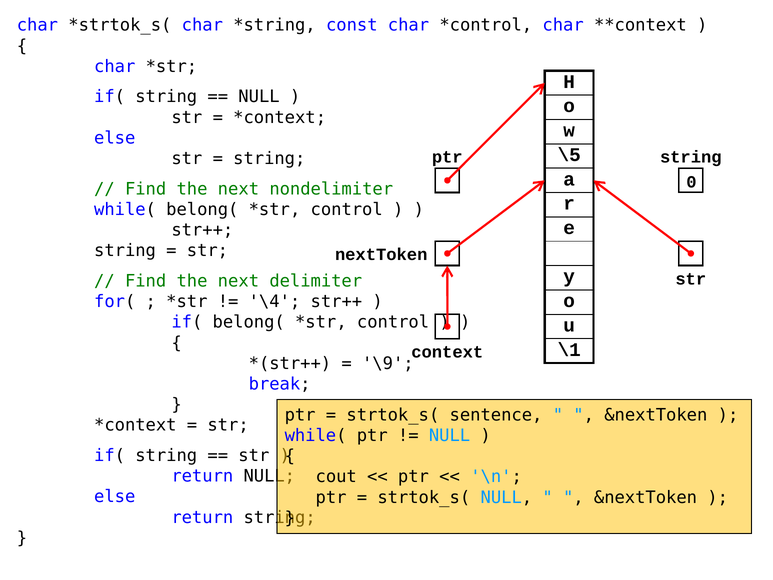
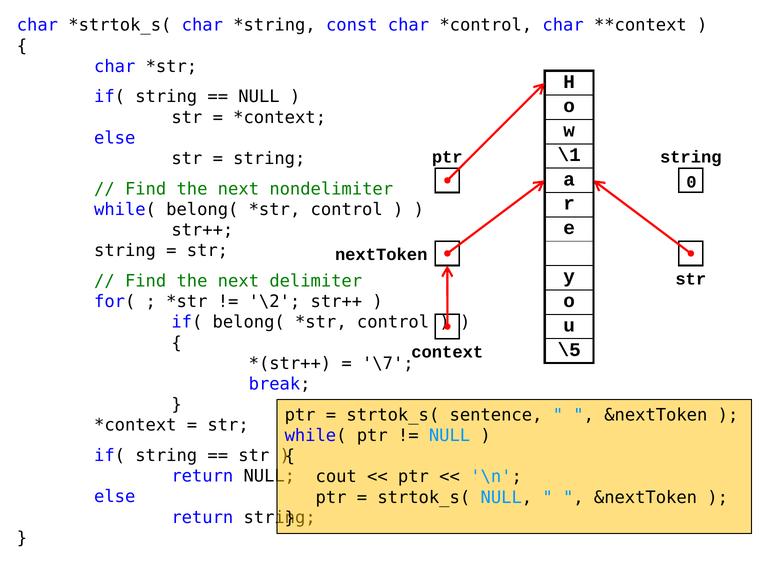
\5: \5 -> \1 (569, 155)
\4: \4 -> \2 (274, 301)
\1: \1 -> \5 (569, 349)
\9: \9 -> \7 (388, 363)
